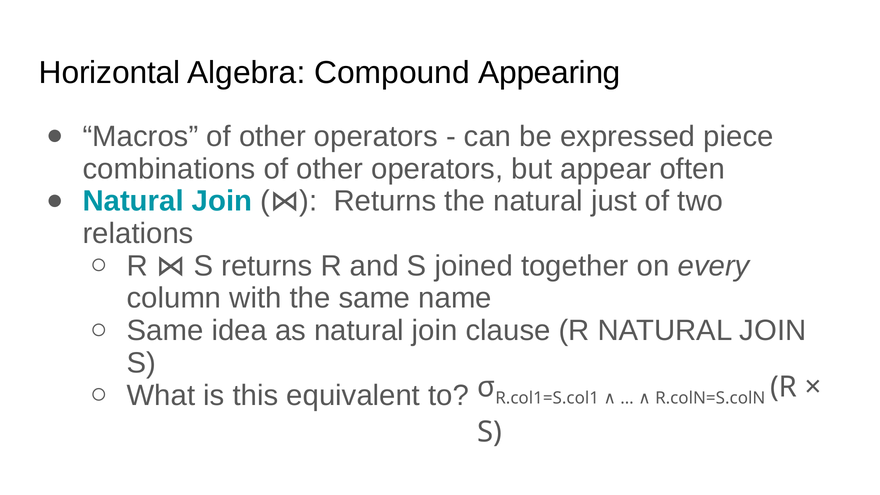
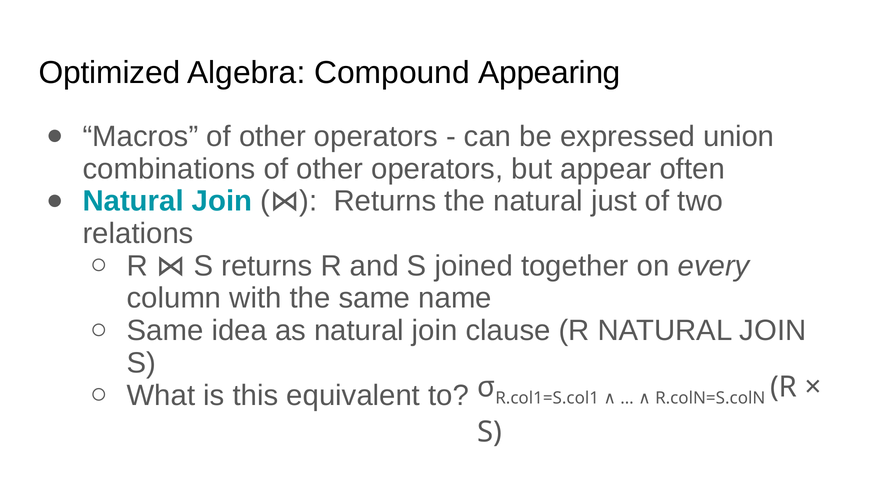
Horizontal: Horizontal -> Optimized (110, 73)
piece: piece -> union (739, 137)
